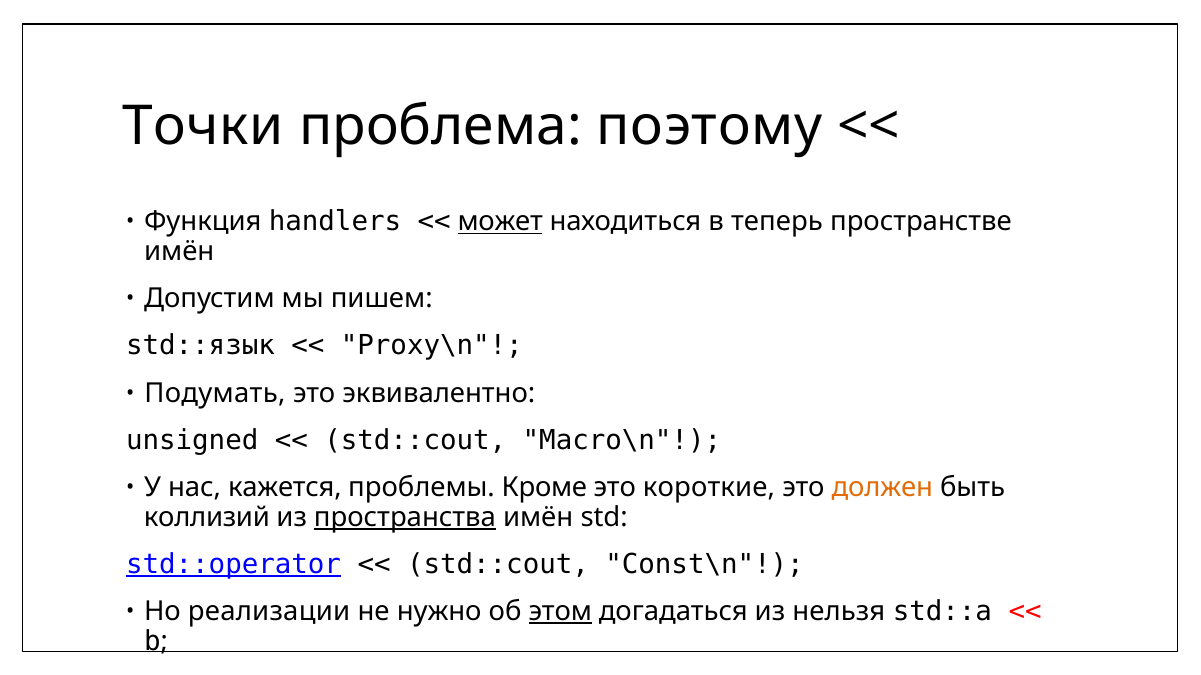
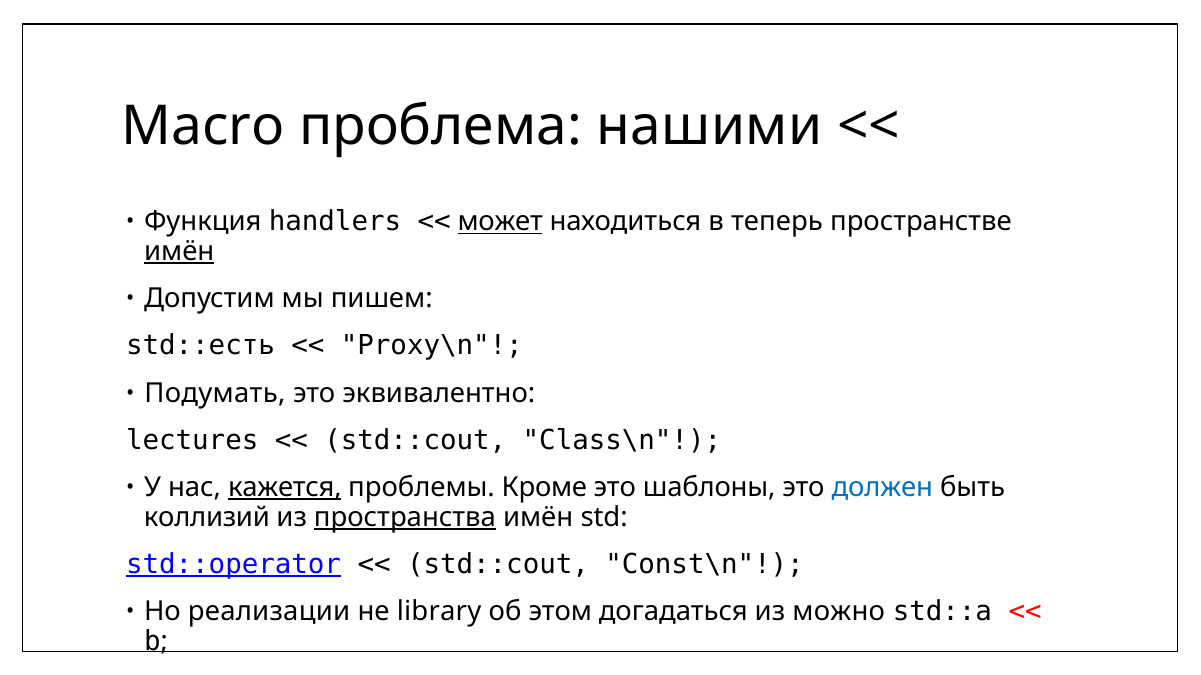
Точки: Точки -> Macro (203, 126)
поэтому: поэтому -> нашими (710, 126)
имён underline: none -> present (179, 252)
std::язык: std::язык -> std::есть (200, 346)
unsigned: unsigned -> lectures (192, 441)
Macro\n: Macro\n -> Class\n (622, 441)
кажется underline: none -> present (285, 488)
короткие: короткие -> шаблоны (709, 488)
должен colour: orange -> blue (882, 488)
нужно: нужно -> library (439, 612)
этом underline: present -> none (560, 612)
нельзя: нельзя -> можно (839, 612)
